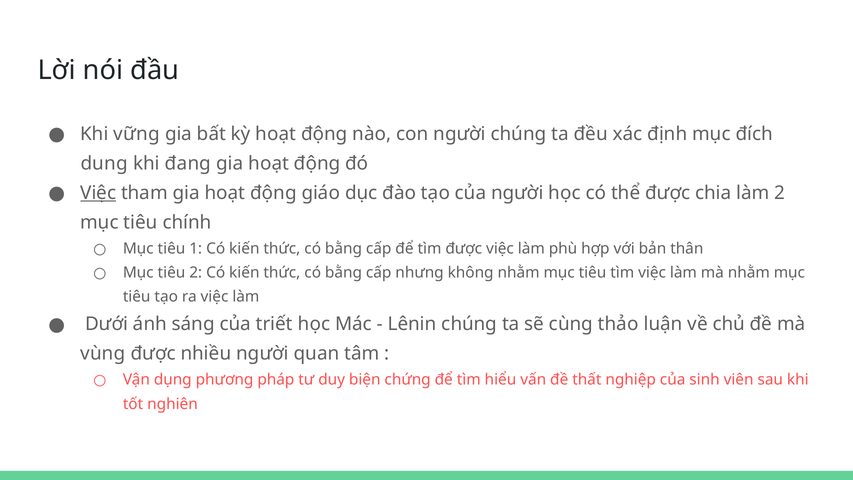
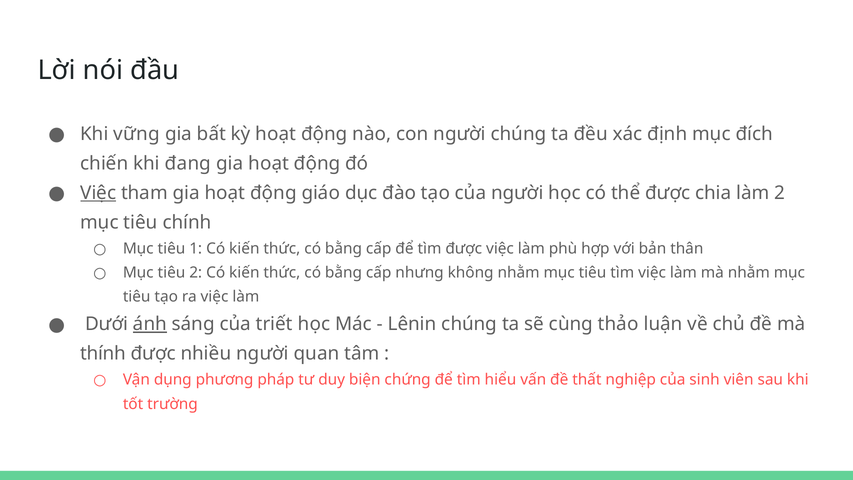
dụng: dụng -> chiến (104, 163)
ánh underline: none -> present (150, 324)
vùng: vùng -> thính (103, 354)
nghiên: nghiên -> trường (173, 404)
